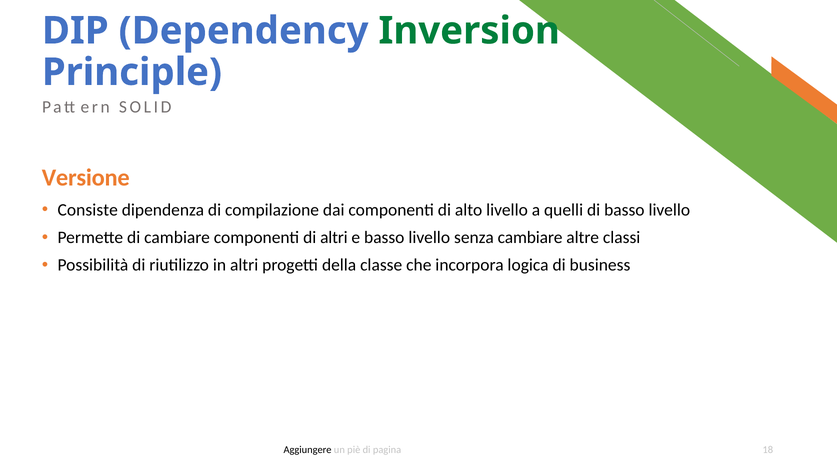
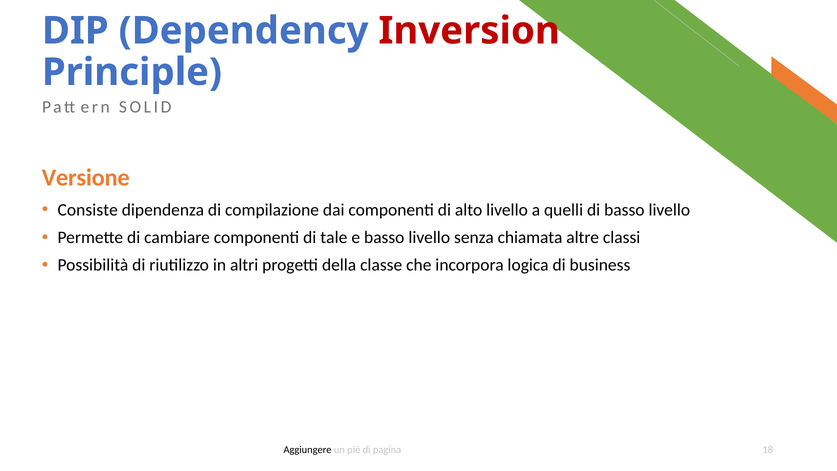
Inversion colour: green -> red (469, 31)
di altri: altri -> tale (334, 237)
senza cambiare: cambiare -> chiamata (530, 237)
